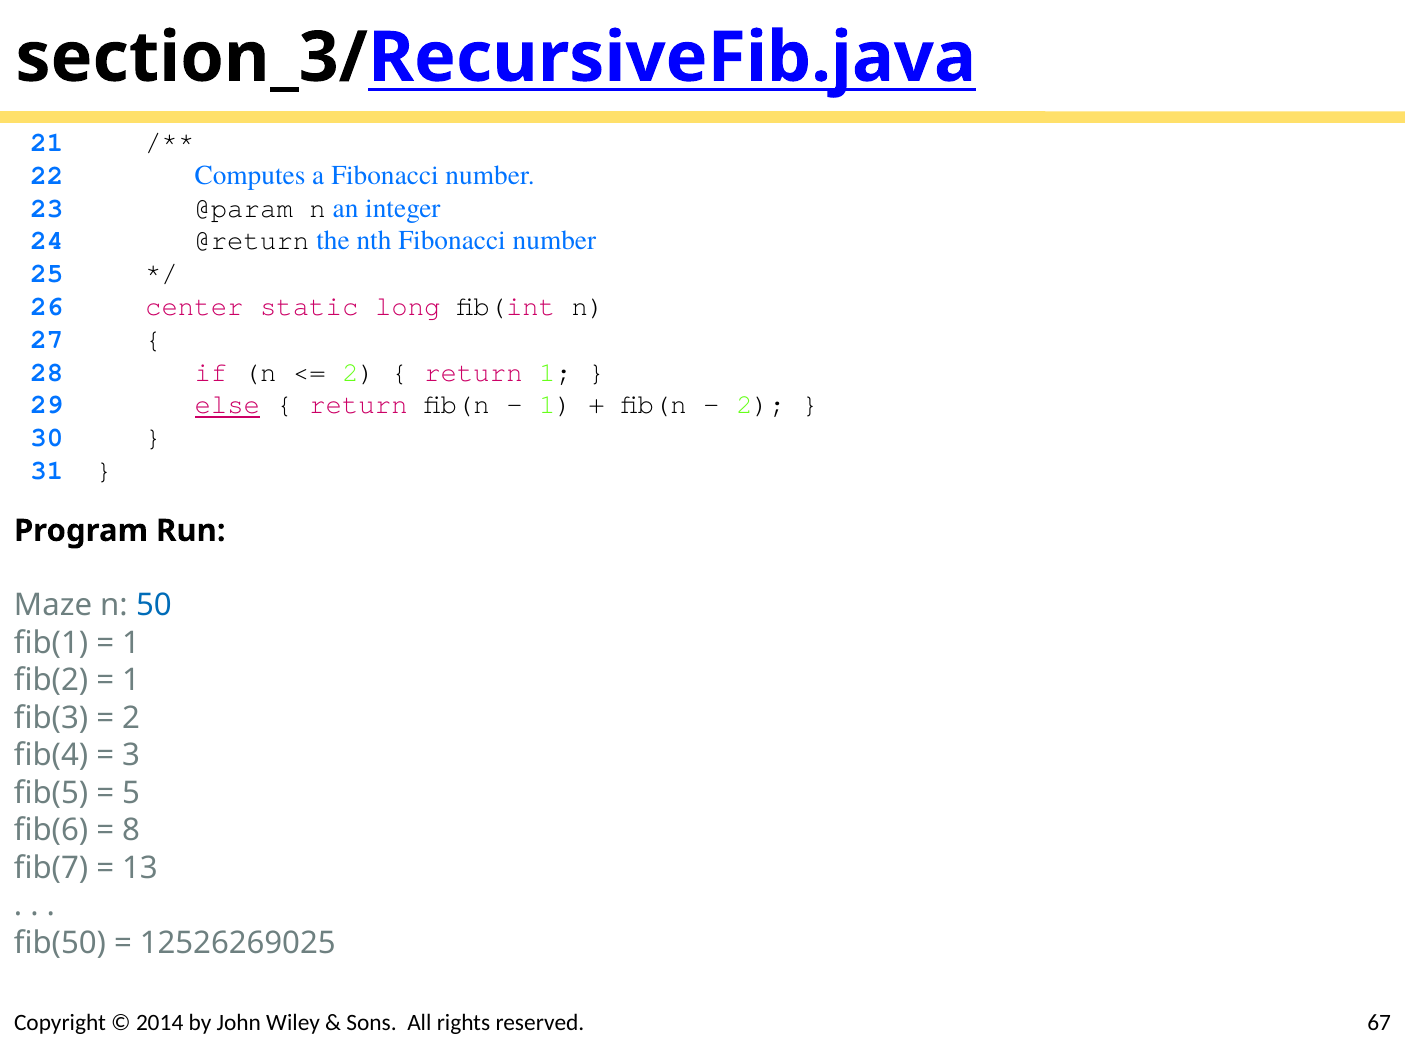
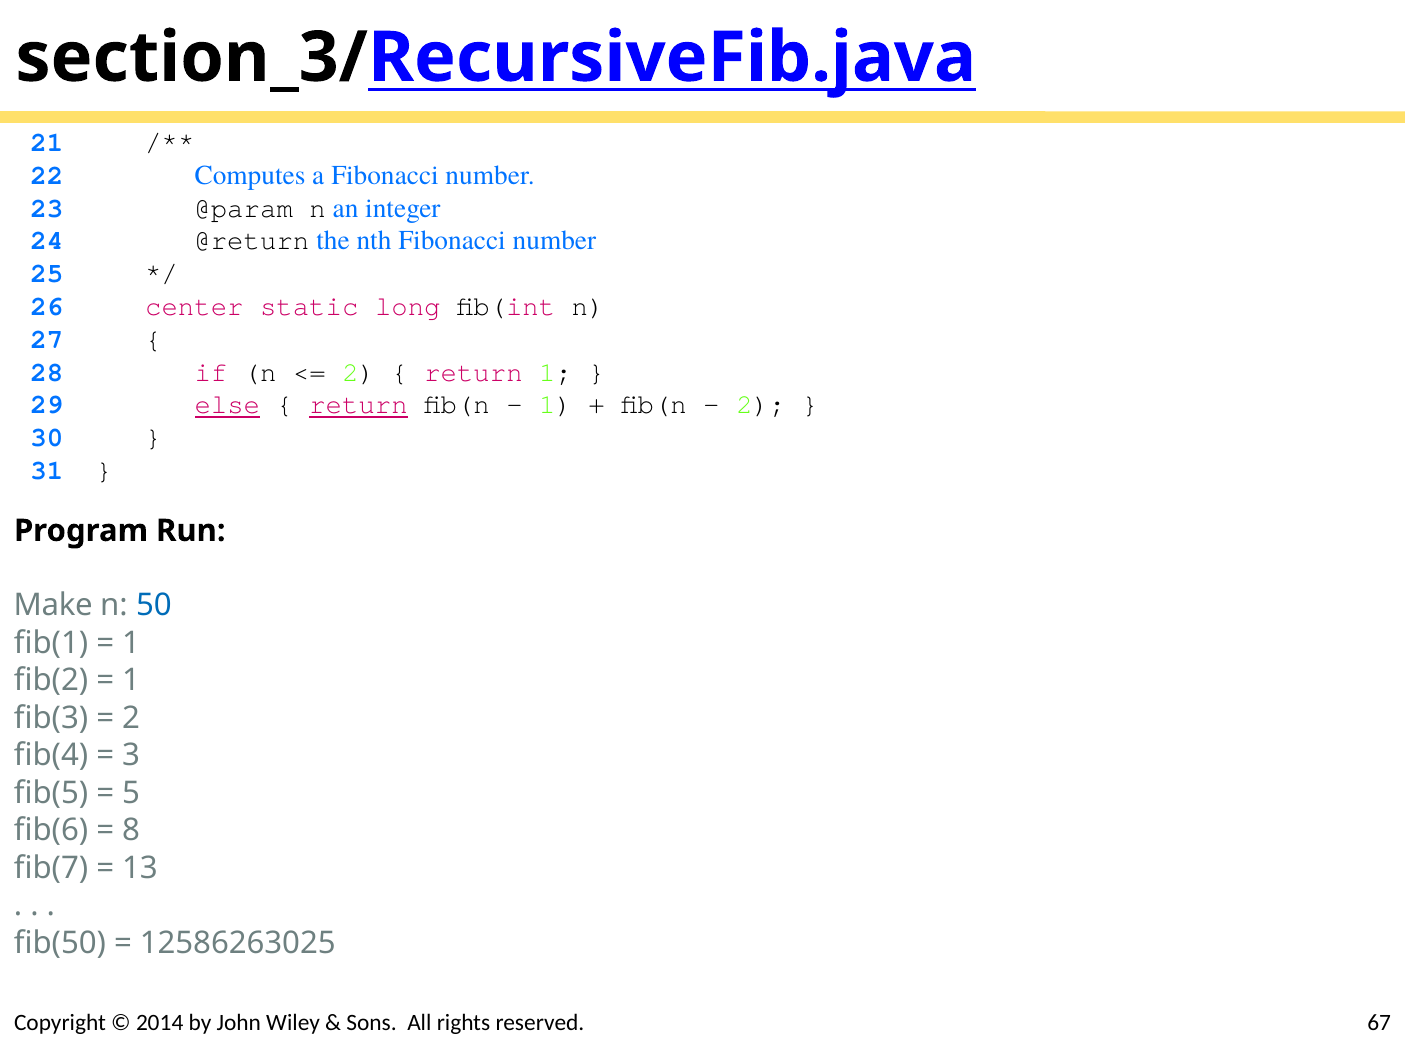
return underline: none -> present (359, 405)
Maze: Maze -> Make (53, 605)
12526269025: 12526269025 -> 12586263025 (238, 943)
